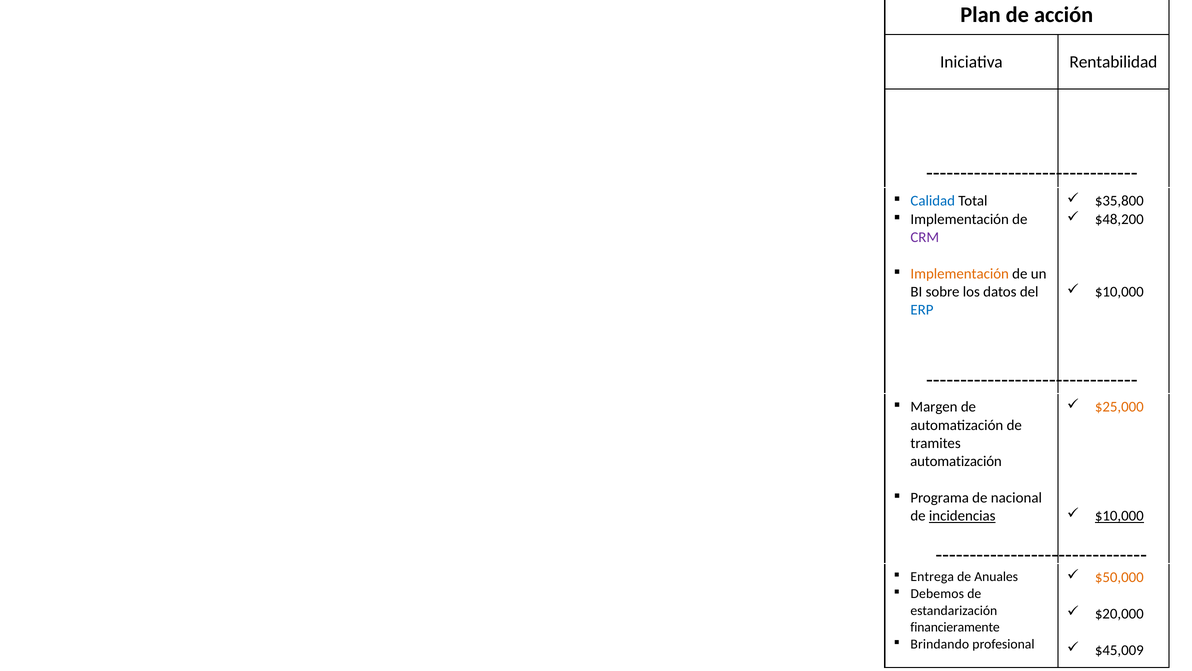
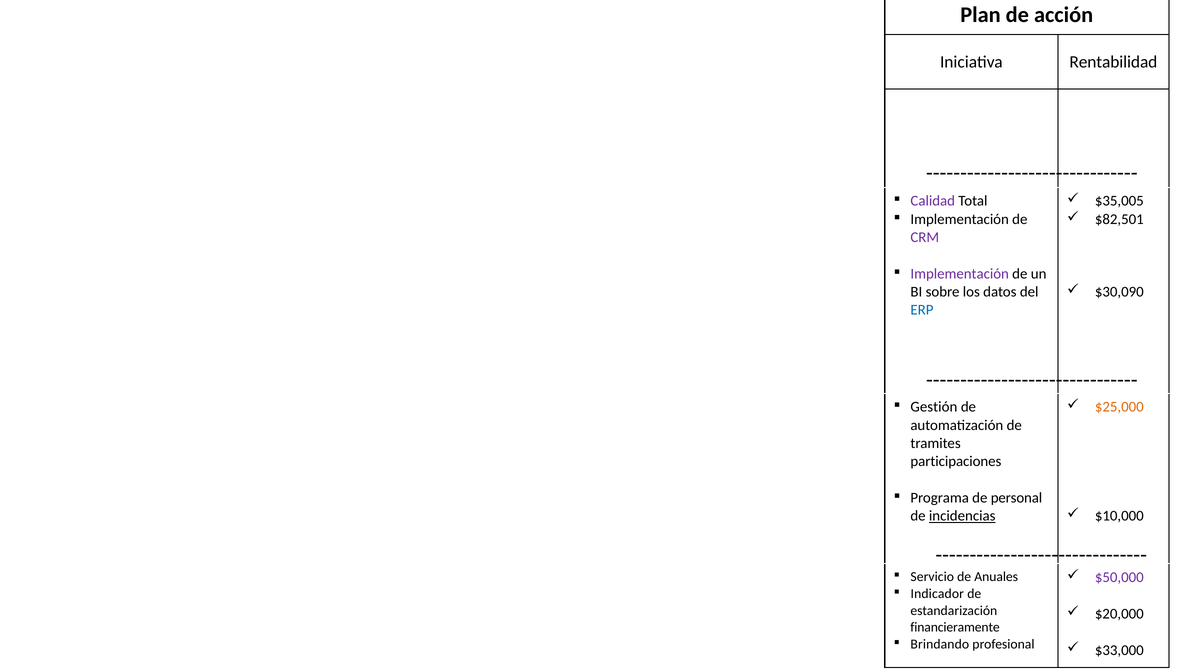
Calidad colour: blue -> purple (933, 201)
$35,800: $35,800 -> $35,005 (1119, 201)
$48,200: $48,200 -> $82,501 (1119, 219)
Implementación colour: orange -> purple (960, 273)
$10,000: $10,000 -> $30,090 (1119, 292)
Margen: Margen -> Gestión (934, 407)
automatización: automatización -> participaciones (956, 461)
nacional: nacional -> personal (1016, 498)
$10,000 underline: present -> none (1119, 516)
Entrega: Entrega -> Servicio (932, 576)
$50,000 colour: orange -> purple (1119, 577)
Debemos: Debemos -> Indicador (937, 593)
$45,009: $45,009 -> $33,000 (1119, 650)
